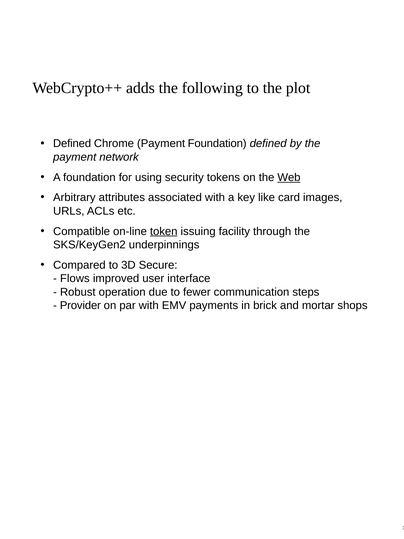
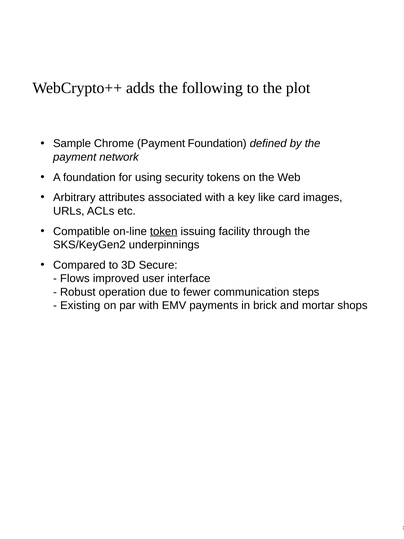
Defined: Defined -> Sample (72, 144)
Web underline: present -> none (289, 177)
Provider: Provider -> Existing (80, 305)
